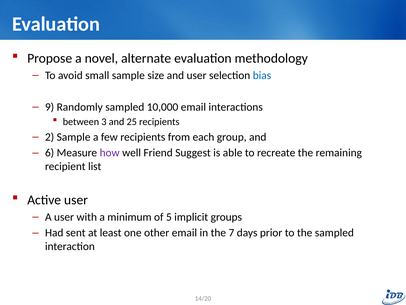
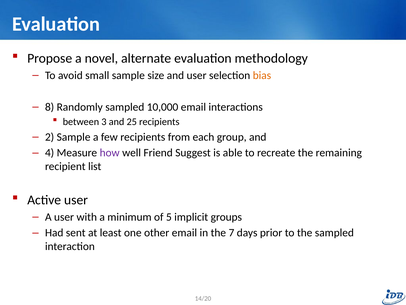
bias colour: blue -> orange (262, 75)
9: 9 -> 8 (50, 107)
6: 6 -> 4 (50, 153)
